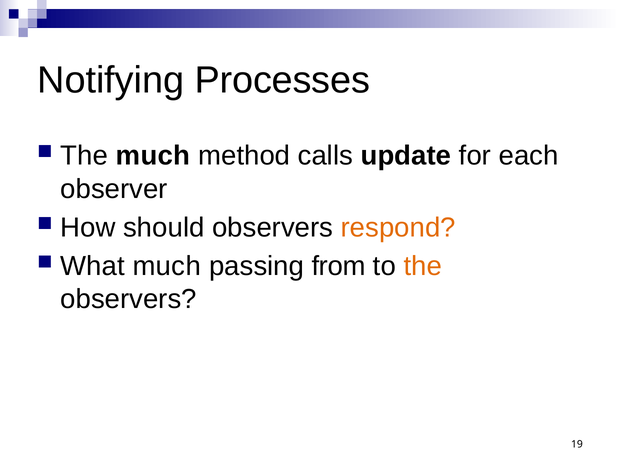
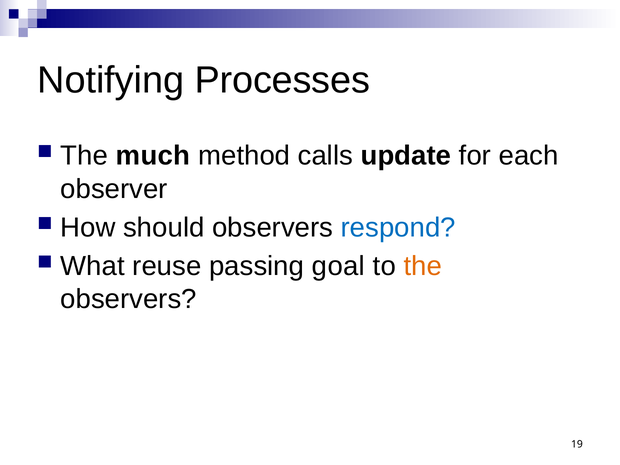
respond colour: orange -> blue (398, 228)
What much: much -> reuse (167, 266)
from: from -> goal (338, 266)
